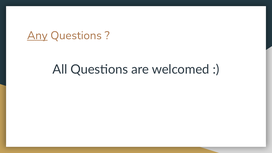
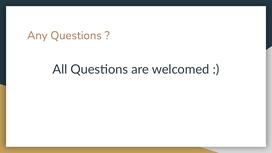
Any underline: present -> none (37, 35)
